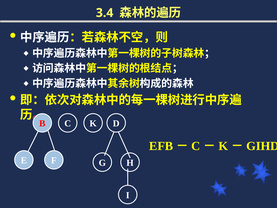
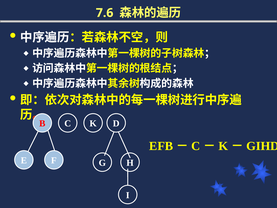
3.4: 3.4 -> 7.6 (105, 13)
